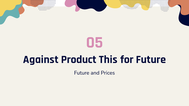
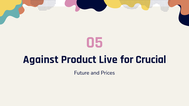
This: This -> Live (108, 60)
for Future: Future -> Crucial (151, 60)
